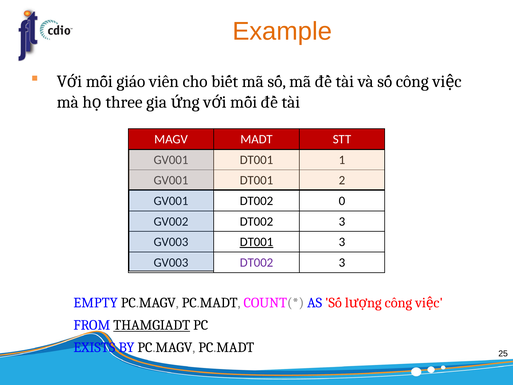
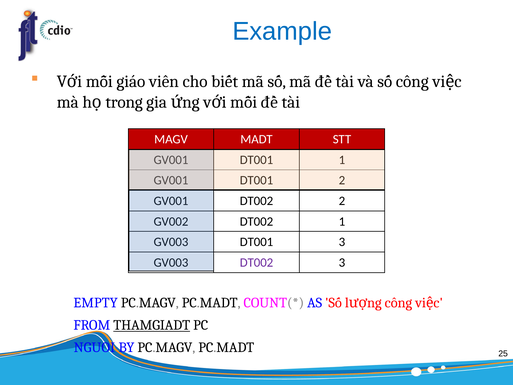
Example colour: orange -> blue (282, 31)
three: three -> trong (124, 102)
DT002 0: 0 -> 2 (342, 201)
3: 3 -> 1 (342, 221)
DT001 underline: present -> none (257, 242)
EXISTS: EXISTS -> NGUOI (94, 347)
